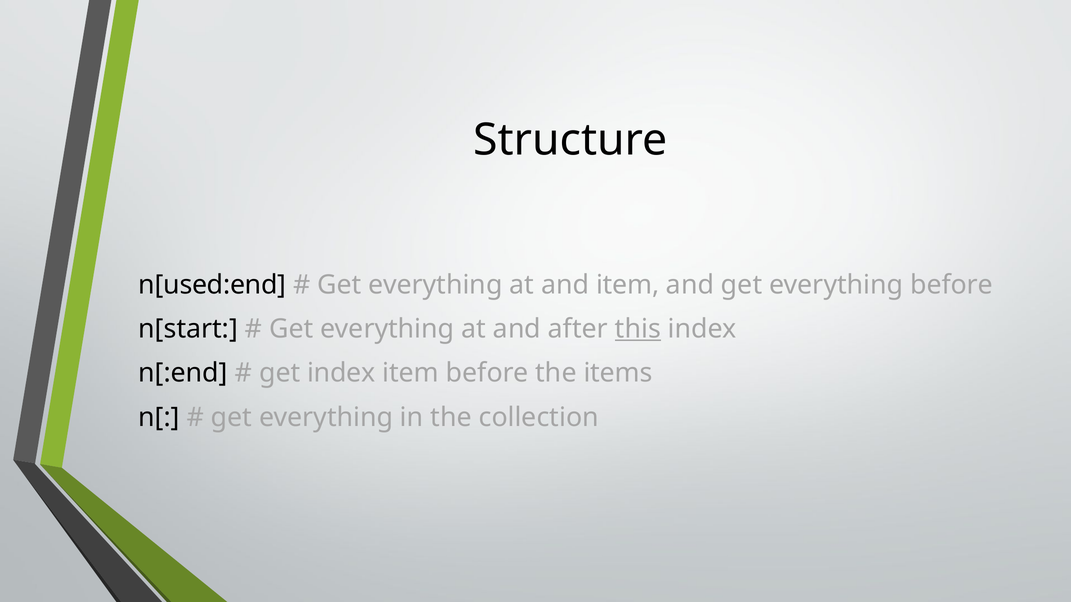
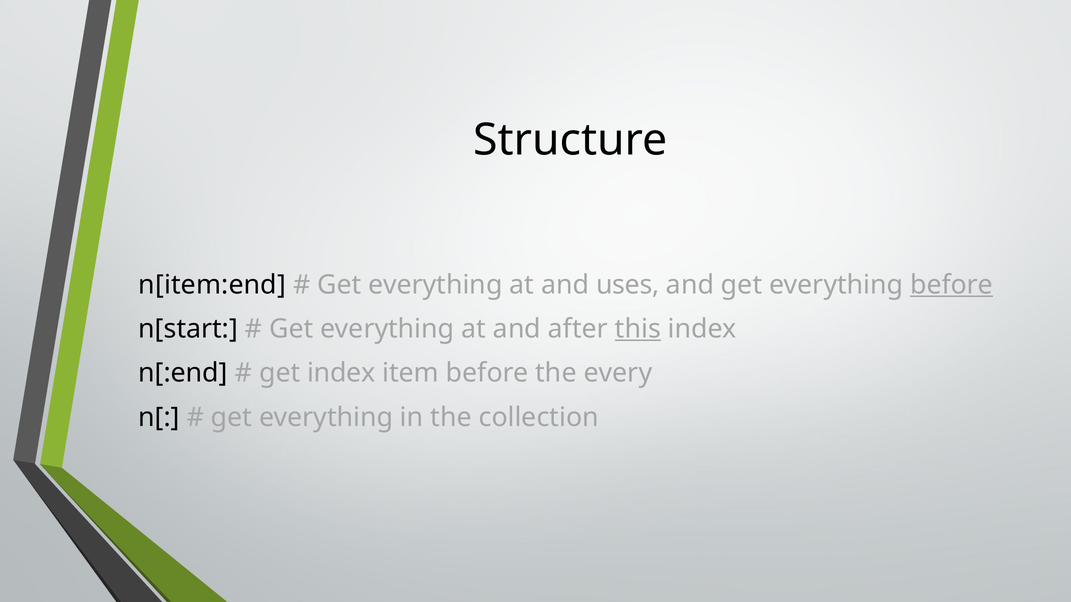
n[used:end: n[used:end -> n[item:end (212, 285)
and item: item -> uses (628, 285)
before underline: none -> present (952, 285)
items: items -> every (618, 373)
